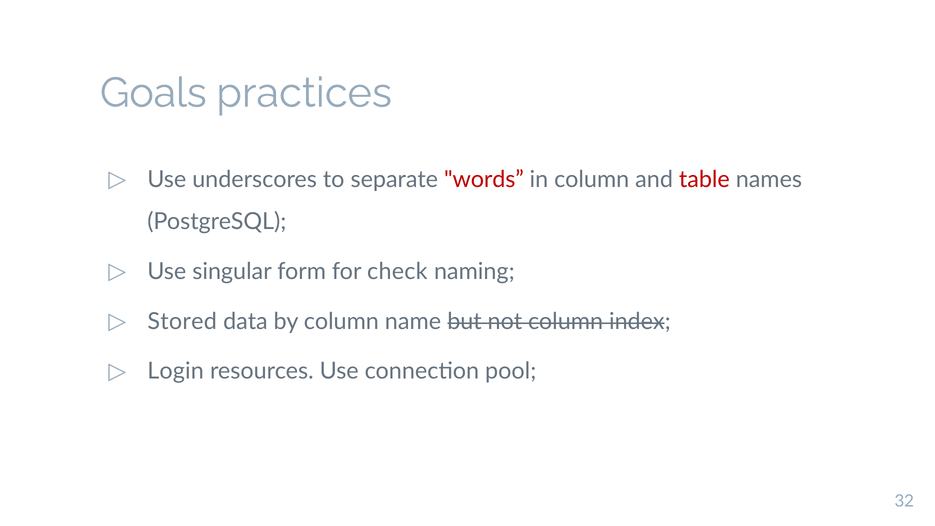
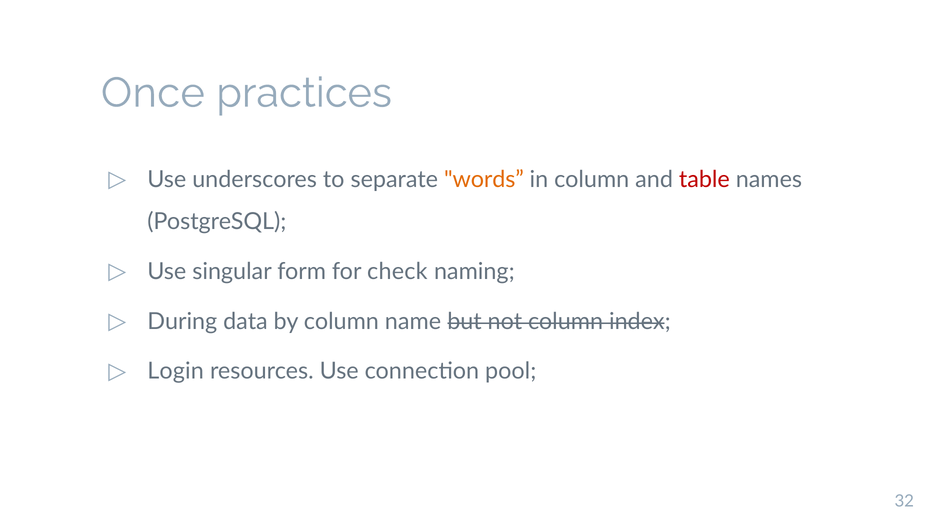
Goals: Goals -> Once (153, 93)
words colour: red -> orange (484, 180)
Stored: Stored -> During (182, 321)
